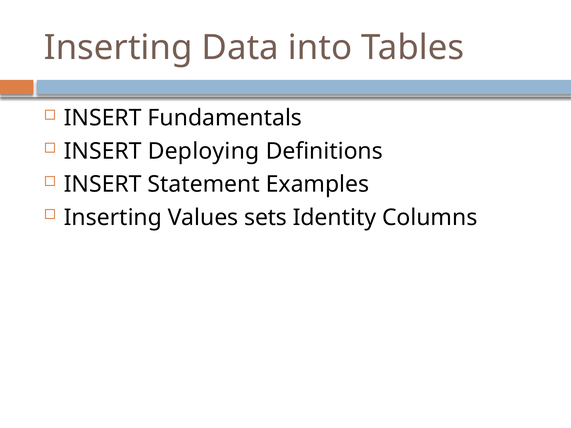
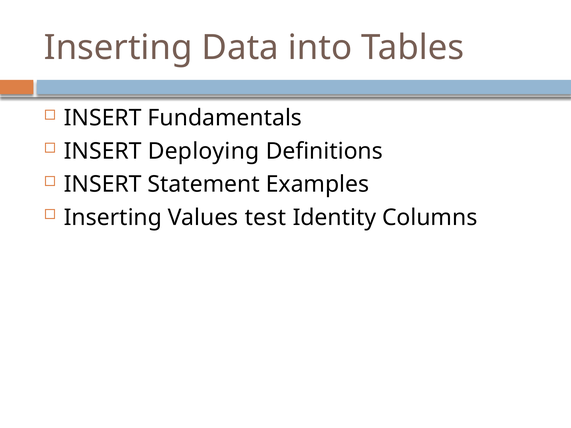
sets: sets -> test (265, 218)
